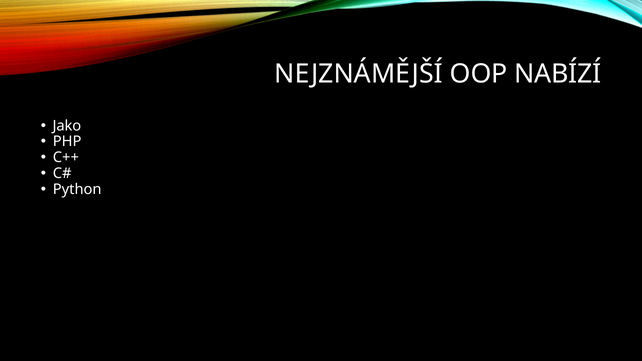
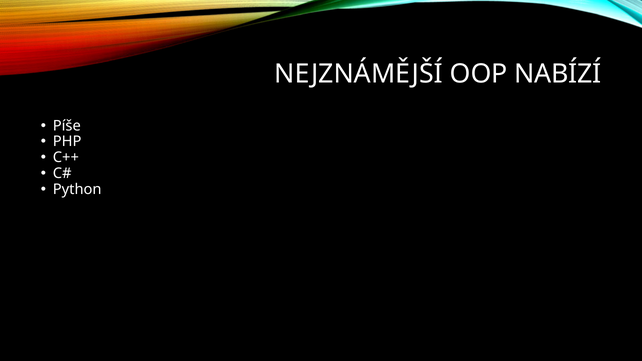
Jako: Jako -> Píše (67, 126)
